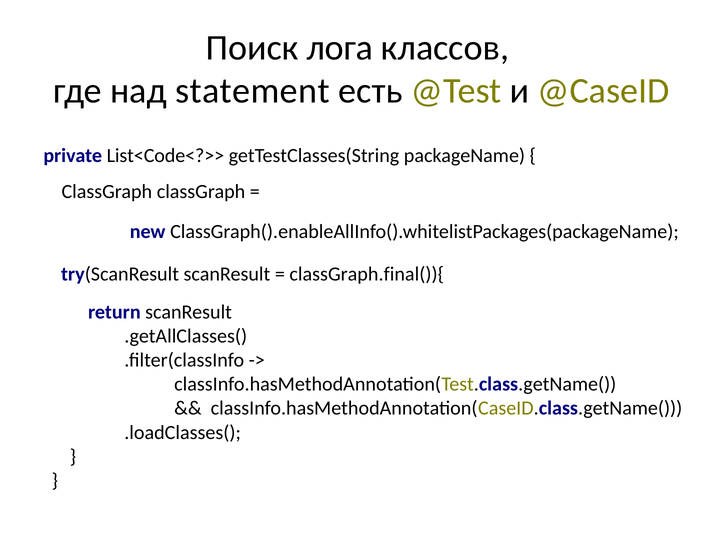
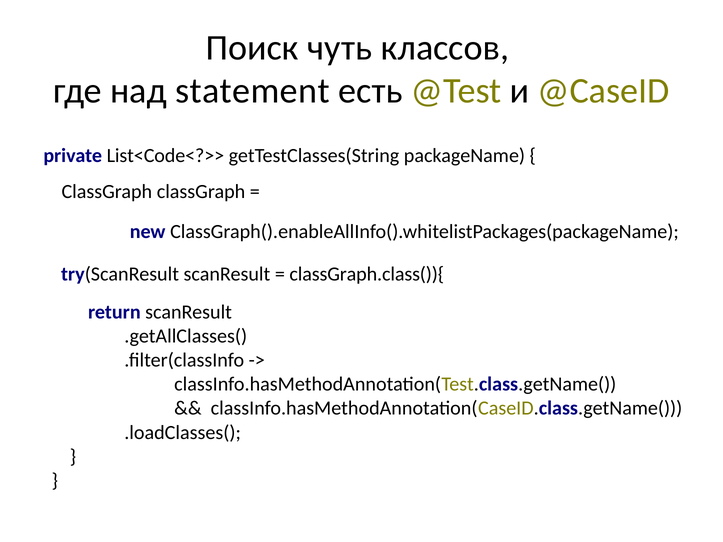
лога: лога -> чуть (340, 48)
classGraph.final()){: classGraph.final()){ -> classGraph.class()){ (367, 274)
